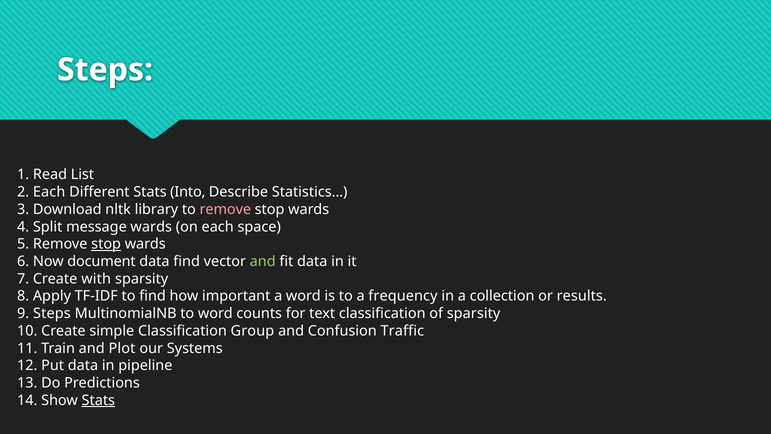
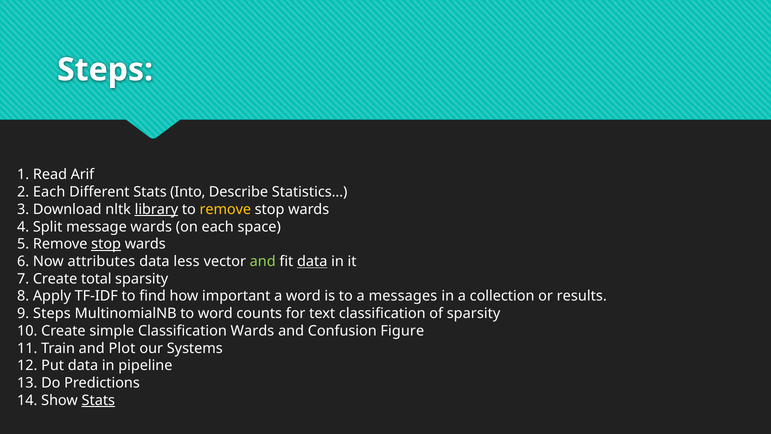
List: List -> Arif (82, 175)
library underline: none -> present (156, 209)
remove colour: pink -> yellow (225, 209)
document: document -> attributes (101, 261)
data find: find -> less (187, 261)
data underline: none -> present (312, 261)
with: with -> total (96, 279)
frequency: frequency -> messages (403, 296)
Classification Group: Group -> Wards (252, 331)
Traffic: Traffic -> Figure (402, 331)
